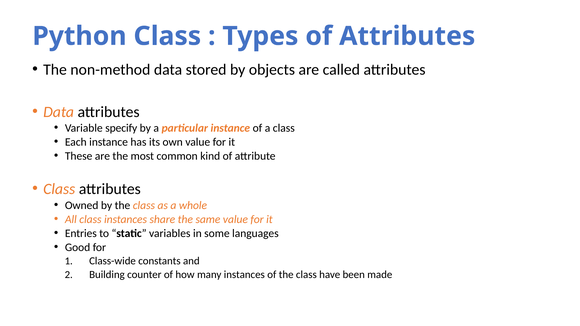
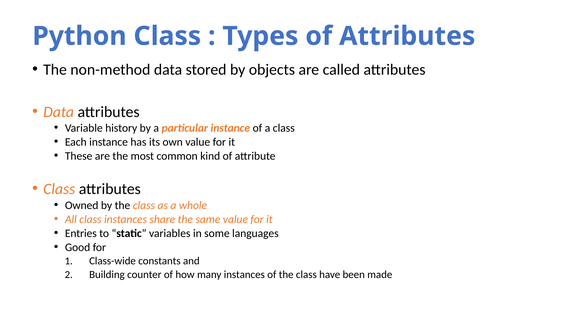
specify: specify -> history (121, 128)
